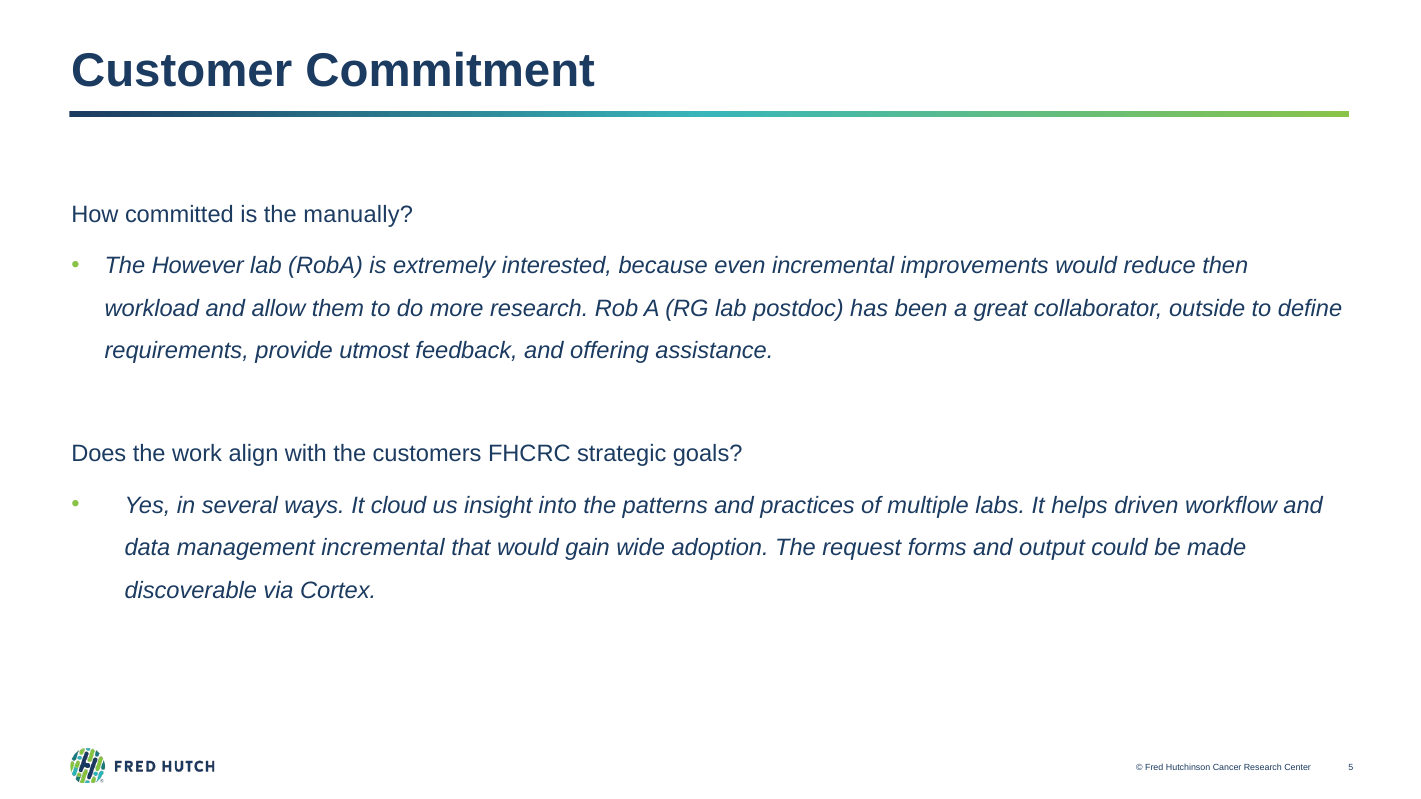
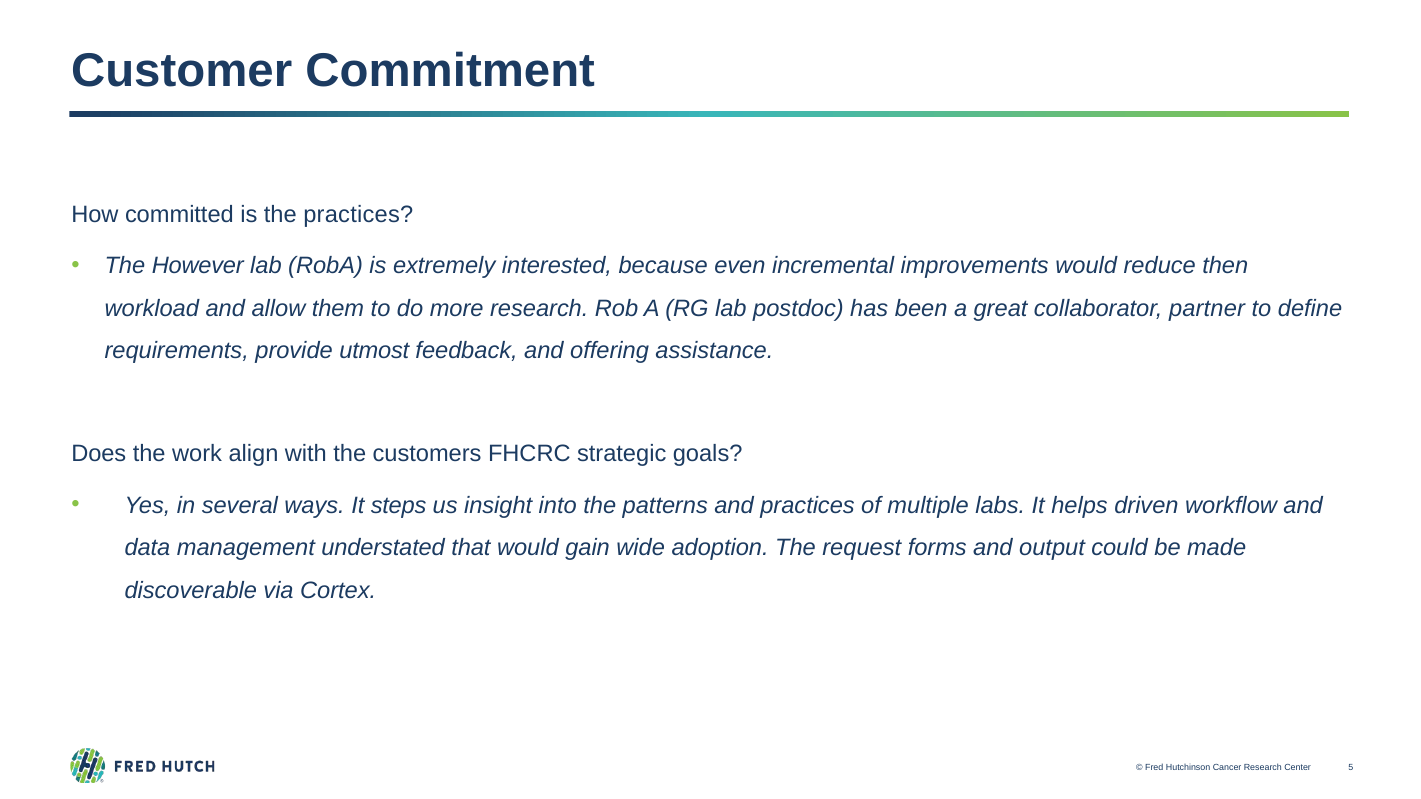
the manually: manually -> practices (358, 214)
outside: outside -> partner (1207, 308)
cloud: cloud -> steps (399, 506)
management incremental: incremental -> understated (383, 548)
